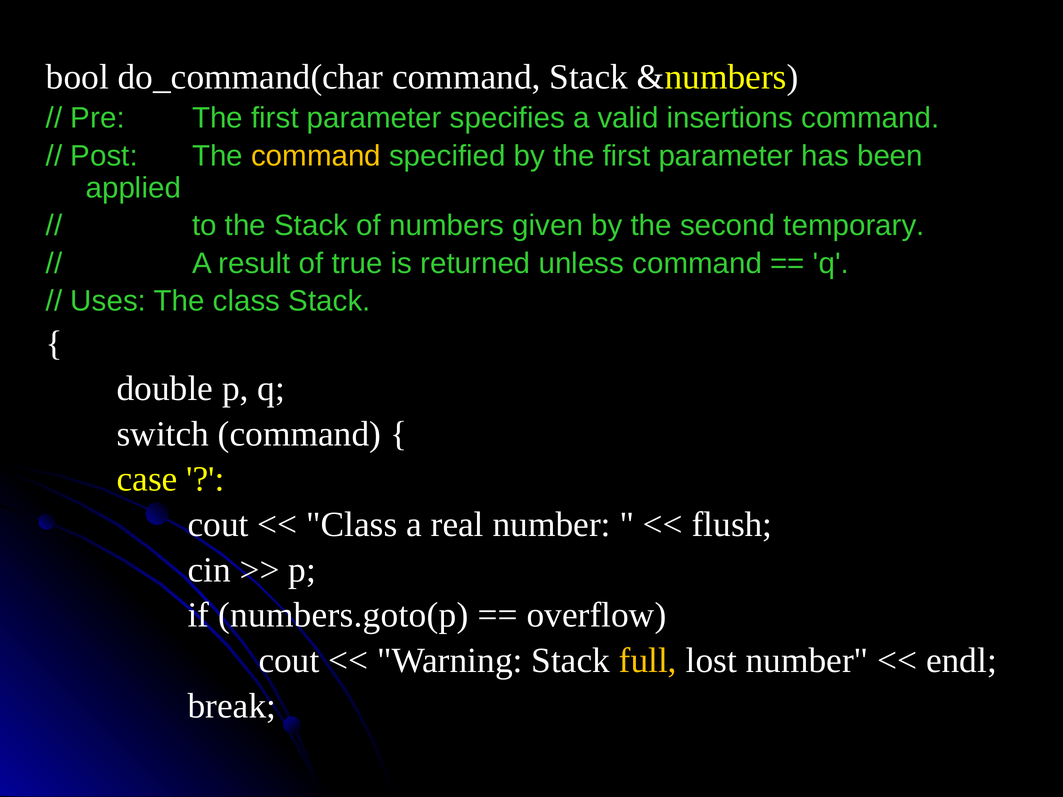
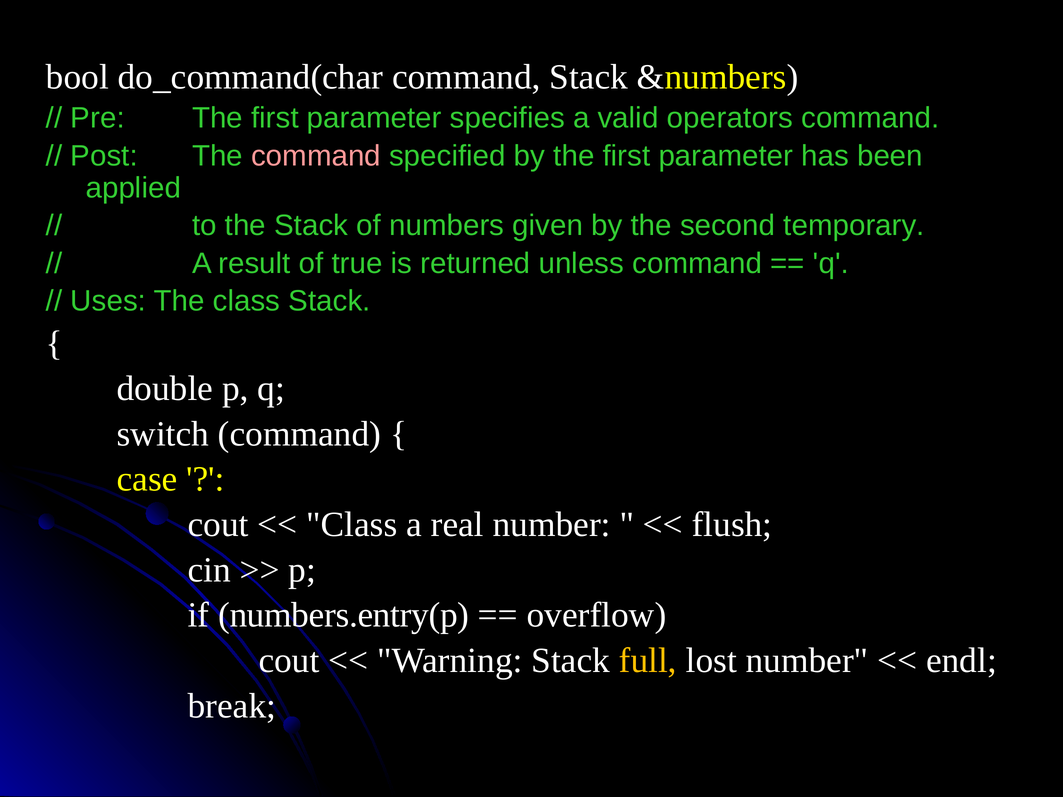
insertions: insertions -> operators (730, 118)
command colour: yellow -> pink (316, 156)
numbers.goto(p: numbers.goto(p -> numbers.entry(p (344, 615)
